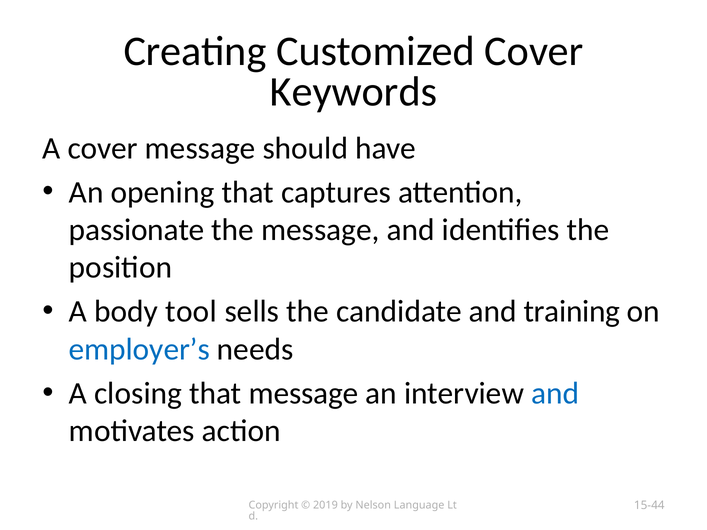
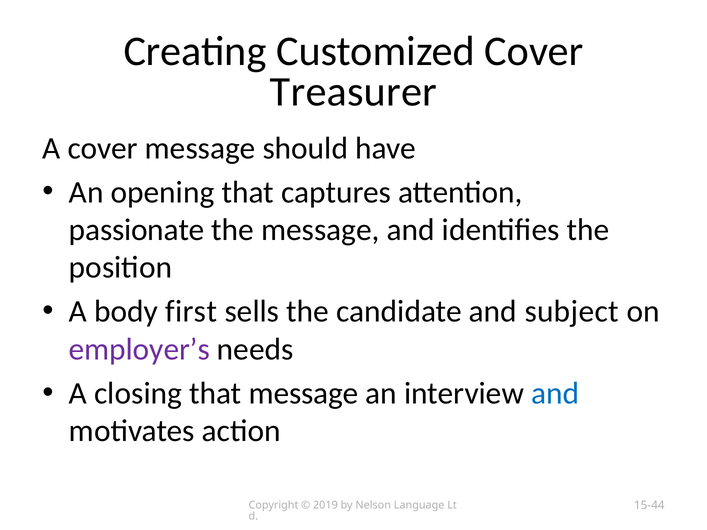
Keywords: Keywords -> Treasurer (353, 92)
tool: tool -> first (191, 312)
training: training -> subject (572, 312)
employer’s colour: blue -> purple (139, 349)
